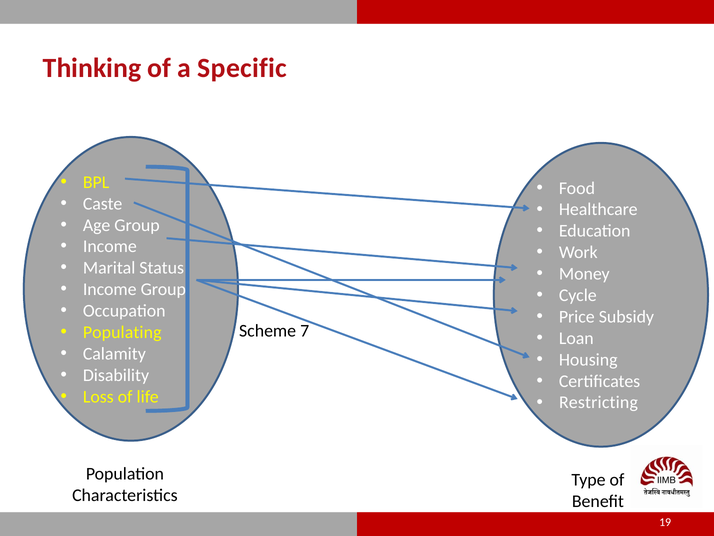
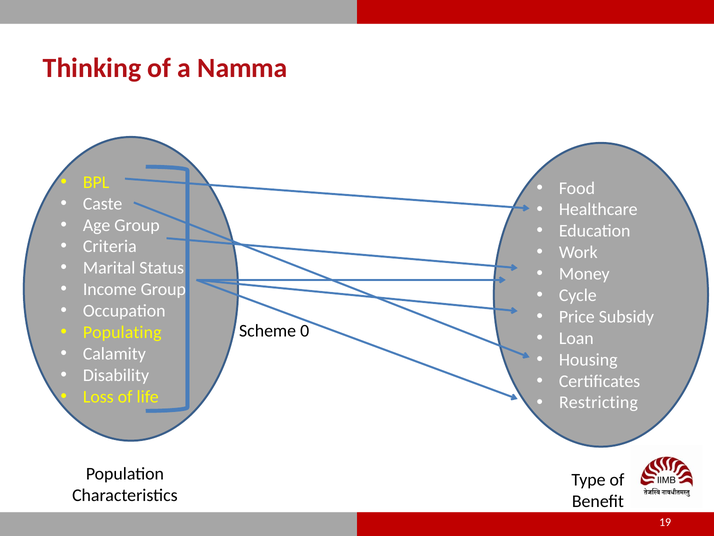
Specific: Specific -> Namma (242, 68)
Income: Income -> Criteria (110, 246)
7: 7 -> 0 (305, 331)
